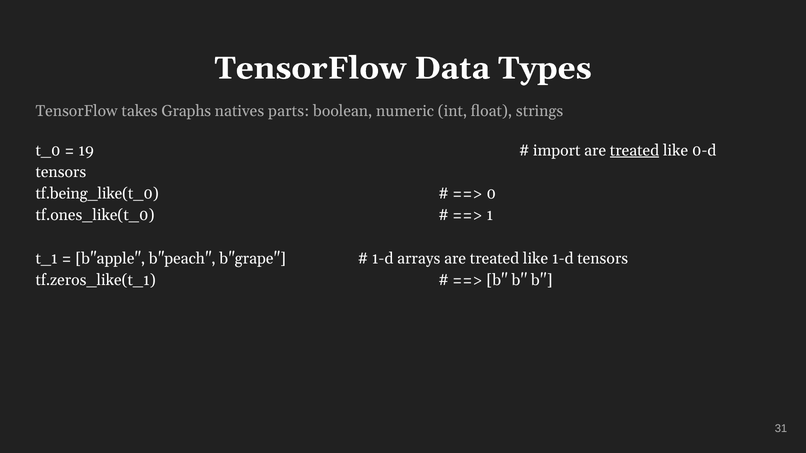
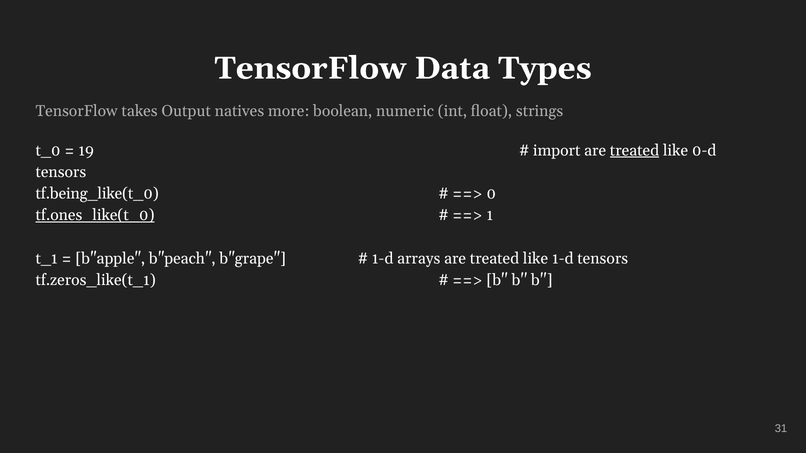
Graphs: Graphs -> Output (186, 111)
parts: parts -> more (289, 111)
tf.ones_like(t_0 underline: none -> present (95, 215)
